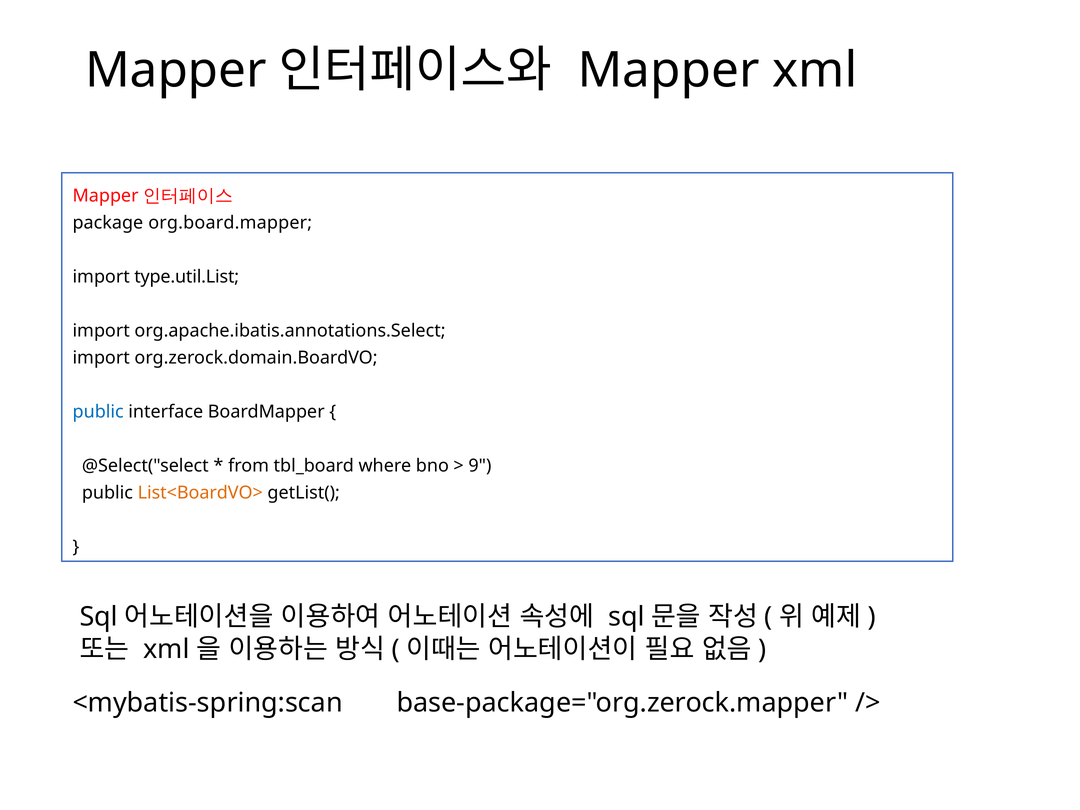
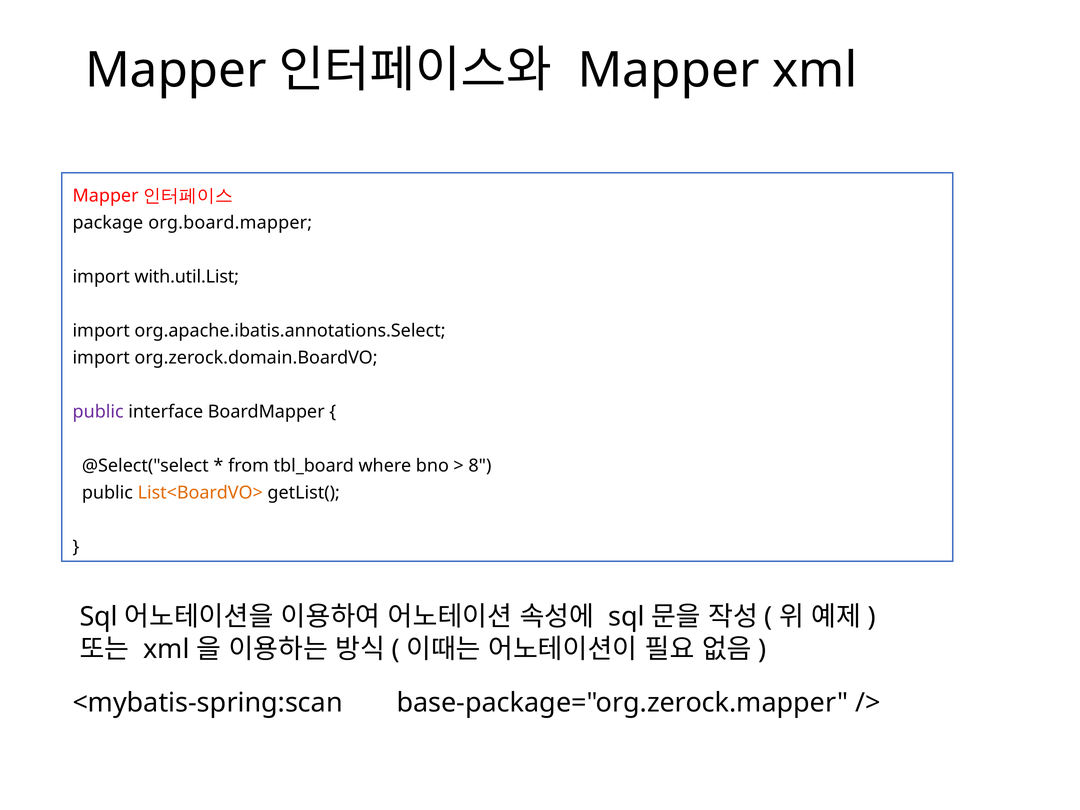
type.util.List: type.util.List -> with.util.List (187, 277)
public colour: blue -> purple (98, 412)
9: 9 -> 8 (480, 466)
